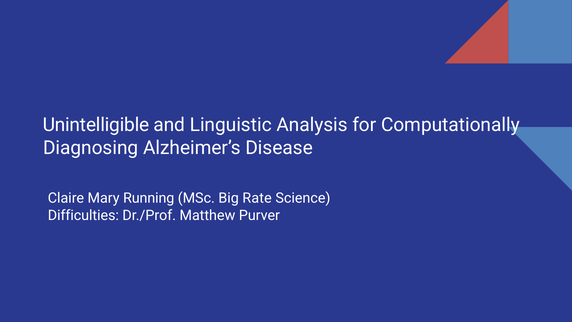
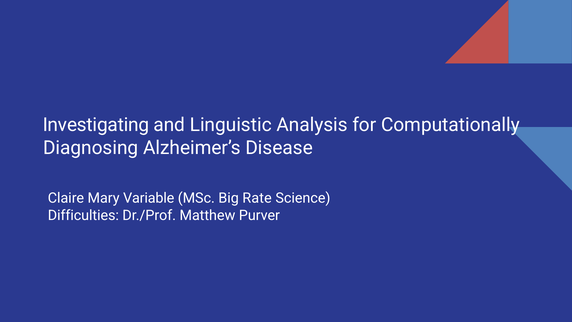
Unintelligible: Unintelligible -> Investigating (96, 125)
Running: Running -> Variable (149, 198)
